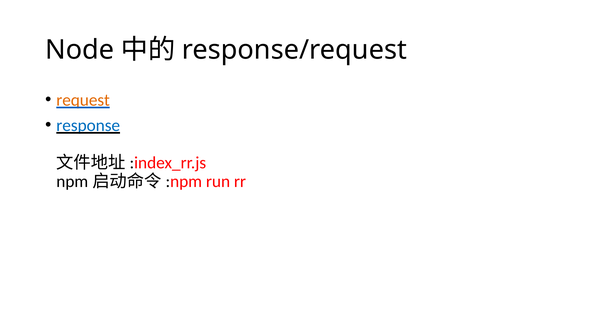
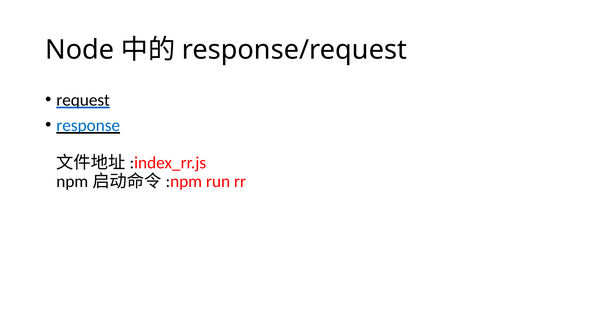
request colour: orange -> black (83, 100)
